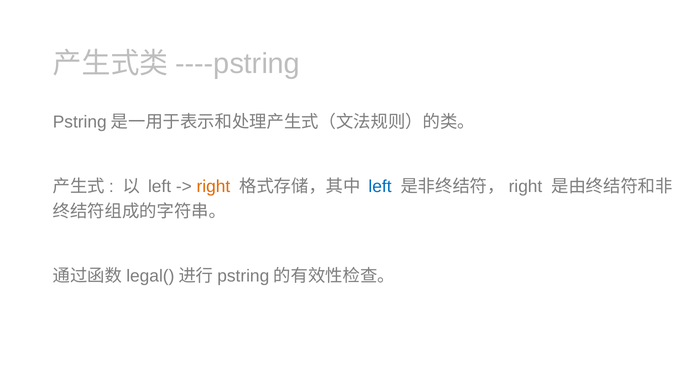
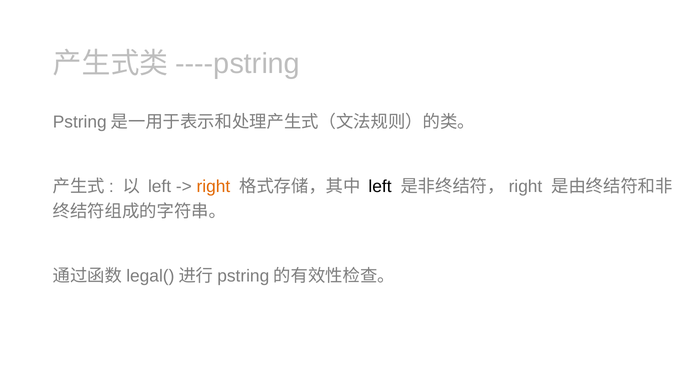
left colour: blue -> black (380, 186)
